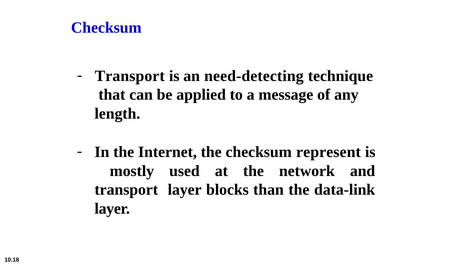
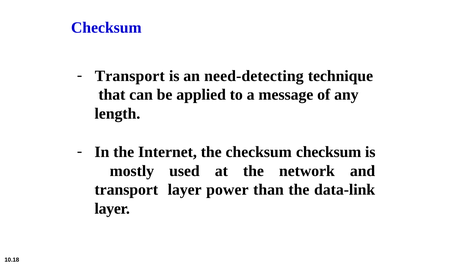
checksum represent: represent -> checksum (329, 152)
blocks: blocks -> power (227, 189)
